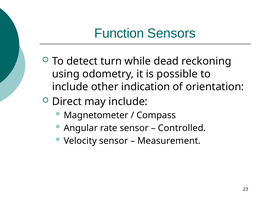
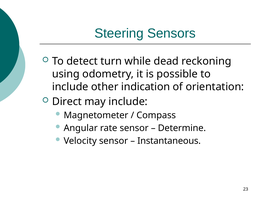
Function: Function -> Steering (119, 33)
Controlled: Controlled -> Determine (182, 128)
Measurement: Measurement -> Instantaneous (169, 141)
